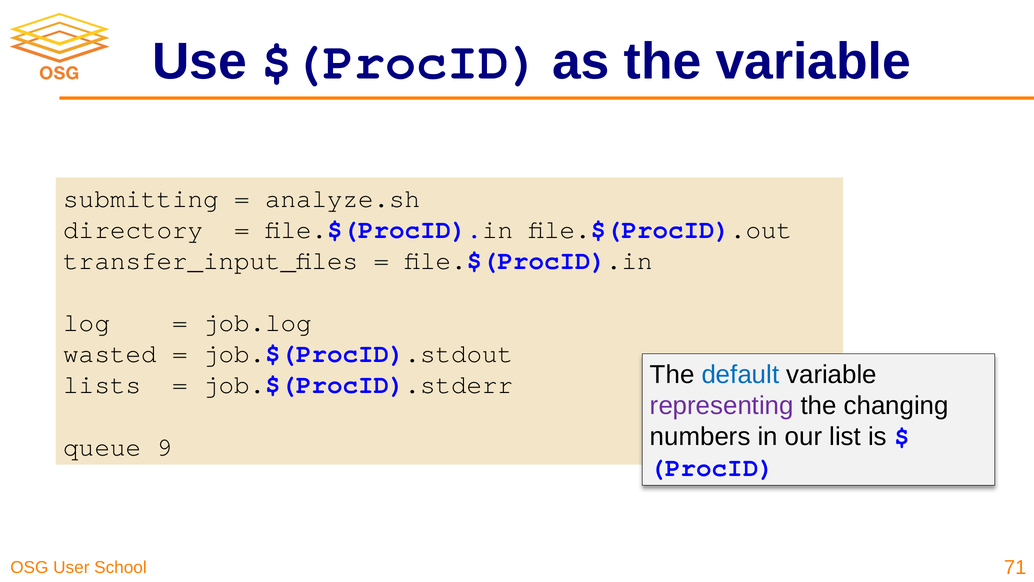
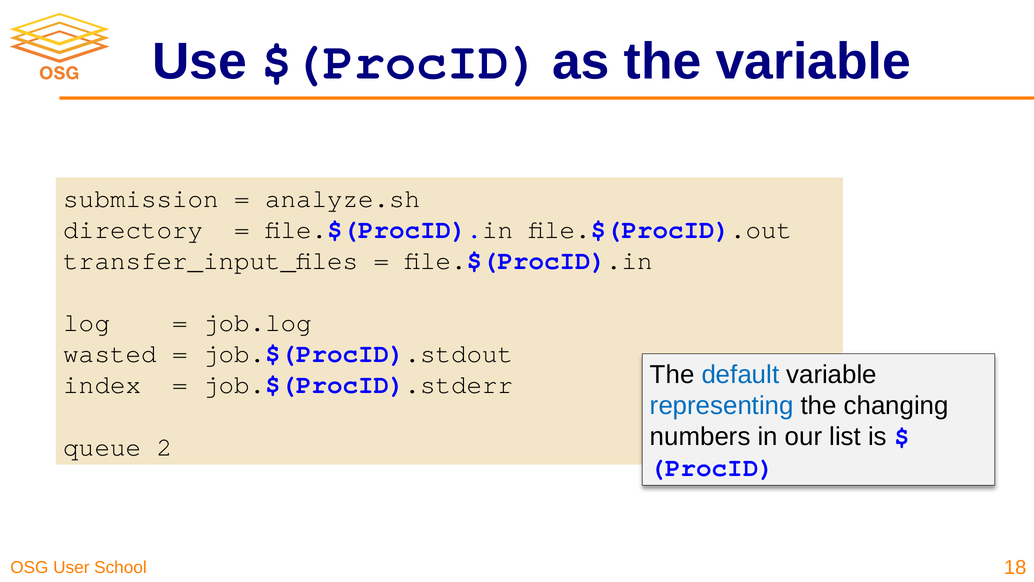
submitting: submitting -> submission (141, 199)
lists: lists -> index (102, 385)
representing colour: purple -> blue (722, 406)
9: 9 -> 2 (164, 447)
71: 71 -> 18 (1015, 567)
